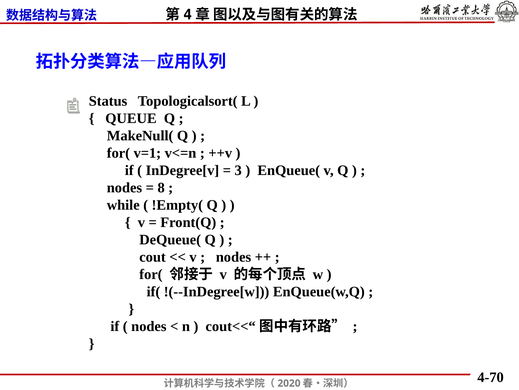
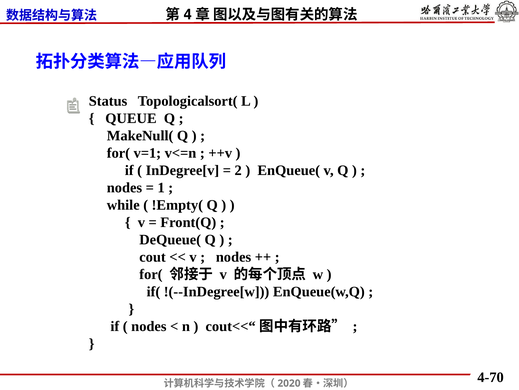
3: 3 -> 2 (238, 170)
8: 8 -> 1 (161, 187)
